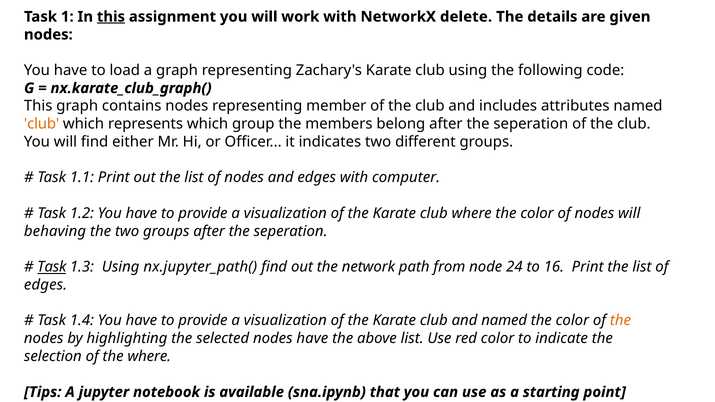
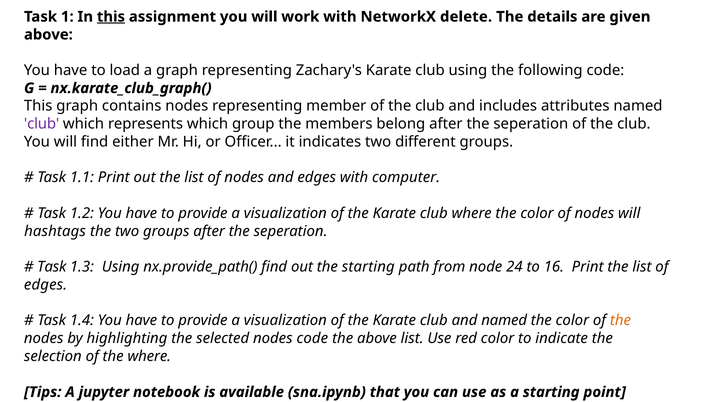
nodes: nodes -> above (48, 35)
club colour: orange -> purple (42, 124)
behaving: behaving -> hashtags (55, 231)
Task underline: present -> none (52, 267)
nx.jupyter_path(: nx.jupyter_path( -> nx.provide_path( (200, 267)
the network: network -> starting (368, 267)
nodes have: have -> code (312, 339)
